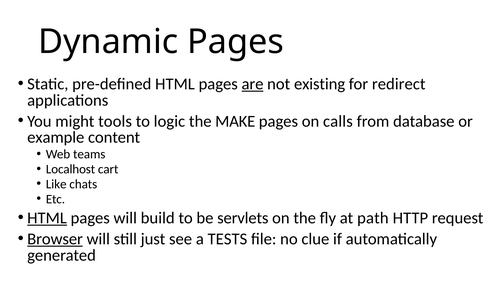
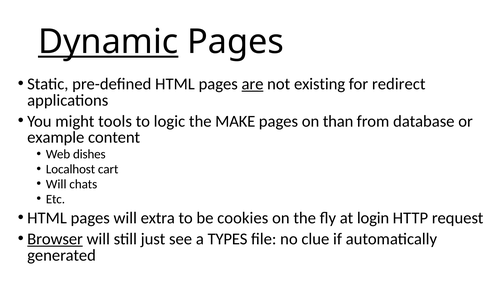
Dynamic underline: none -> present (108, 42)
calls: calls -> than (338, 121)
teams: teams -> dishes (89, 154)
Like: Like -> Will (56, 184)
HTML underline: present -> none (47, 218)
build: build -> extra (158, 218)
servlets: servlets -> cookies (243, 218)
path: path -> login (373, 218)
TESTS: TESTS -> TYPES (228, 239)
